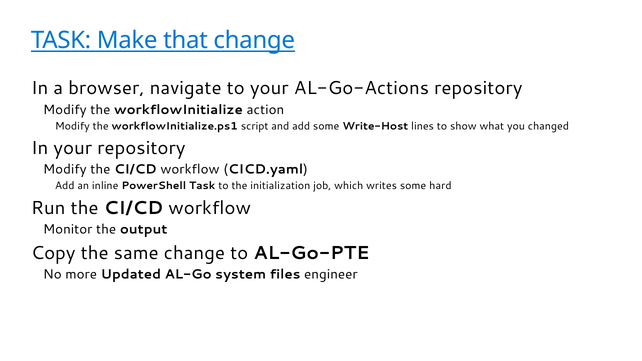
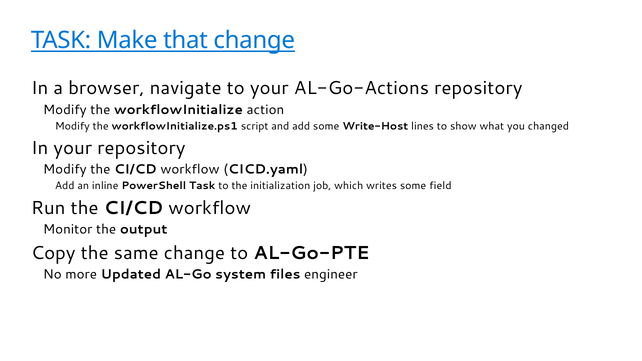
hard: hard -> field (440, 186)
